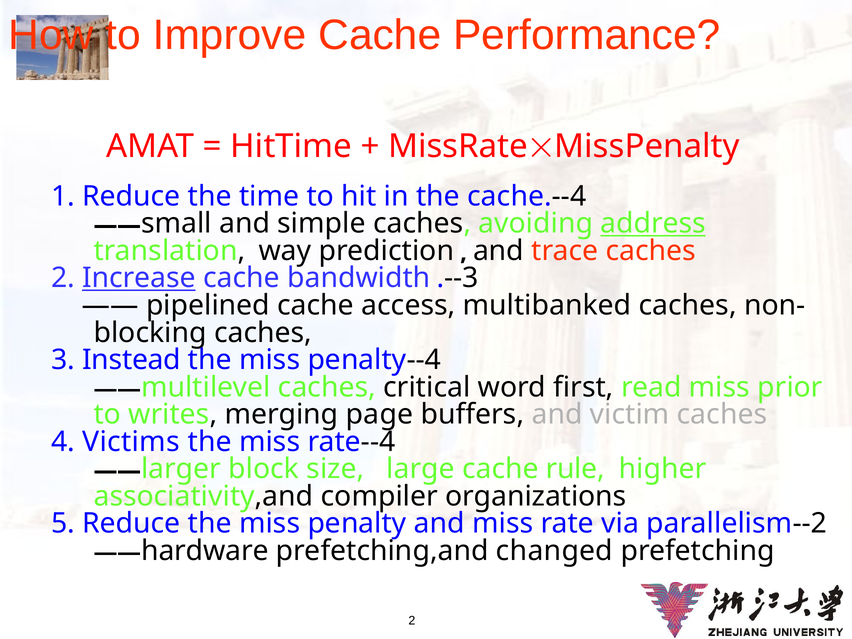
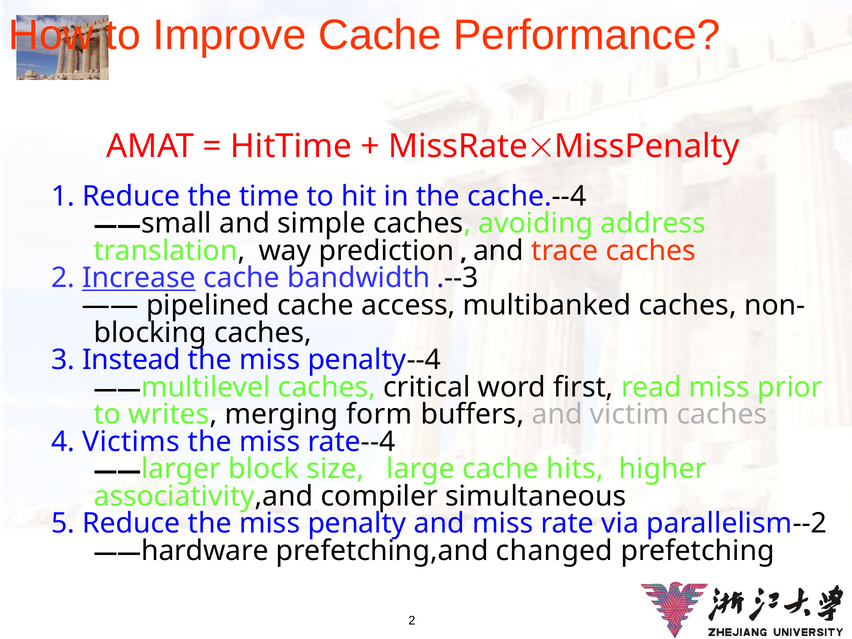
address underline: present -> none (653, 224)
page: page -> form (379, 414)
rule: rule -> hits (575, 469)
organizations: organizations -> simultaneous (536, 496)
